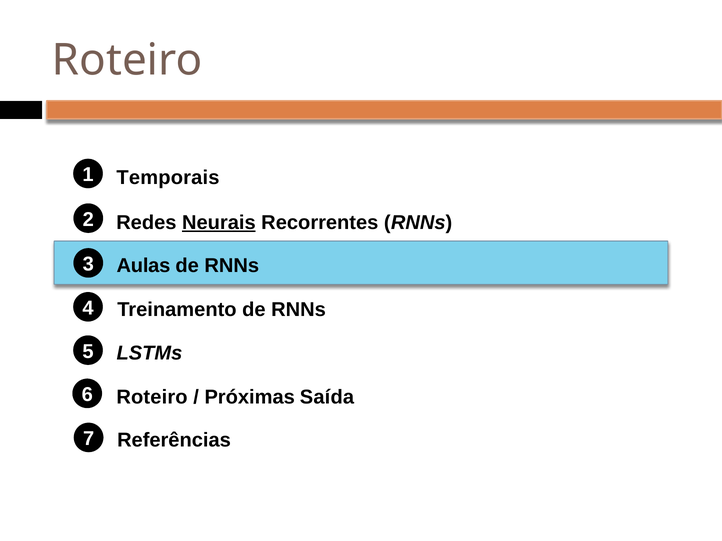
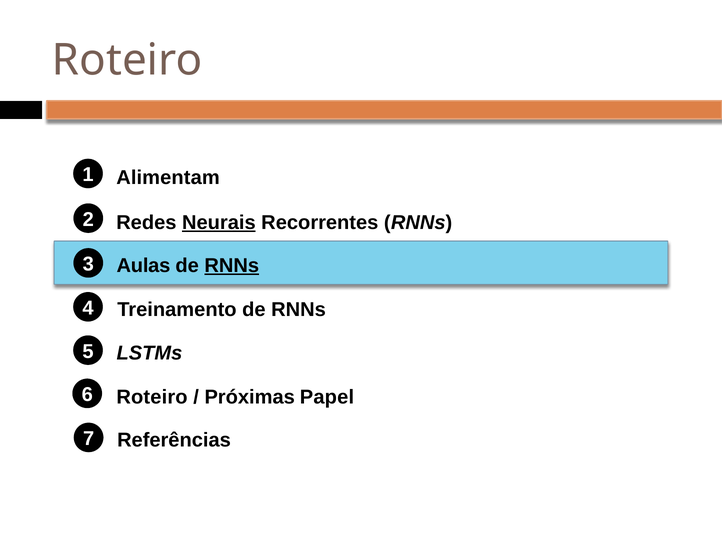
Temporais: Temporais -> Alimentam (168, 178)
RNNs underline: none -> present (232, 266)
Saída: Saída -> Papel (327, 397)
